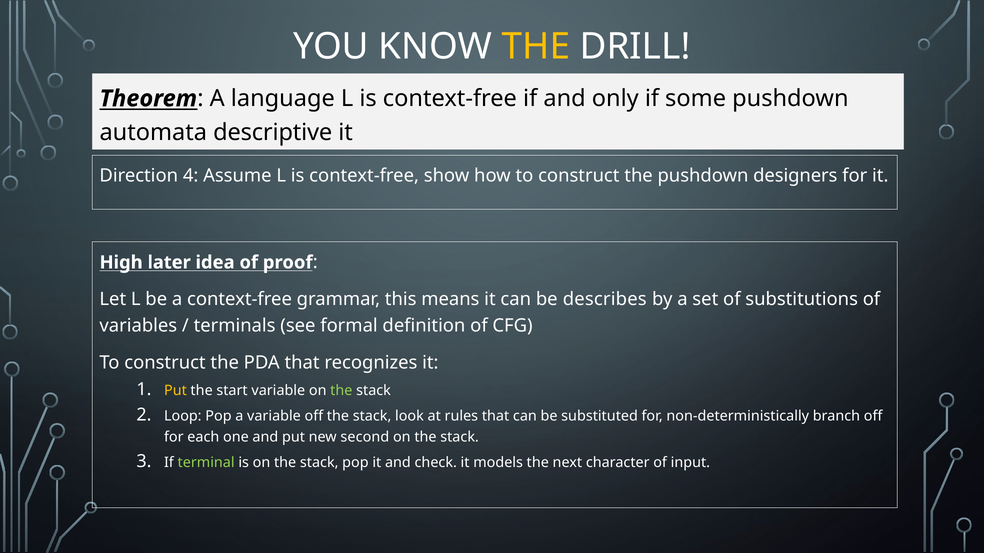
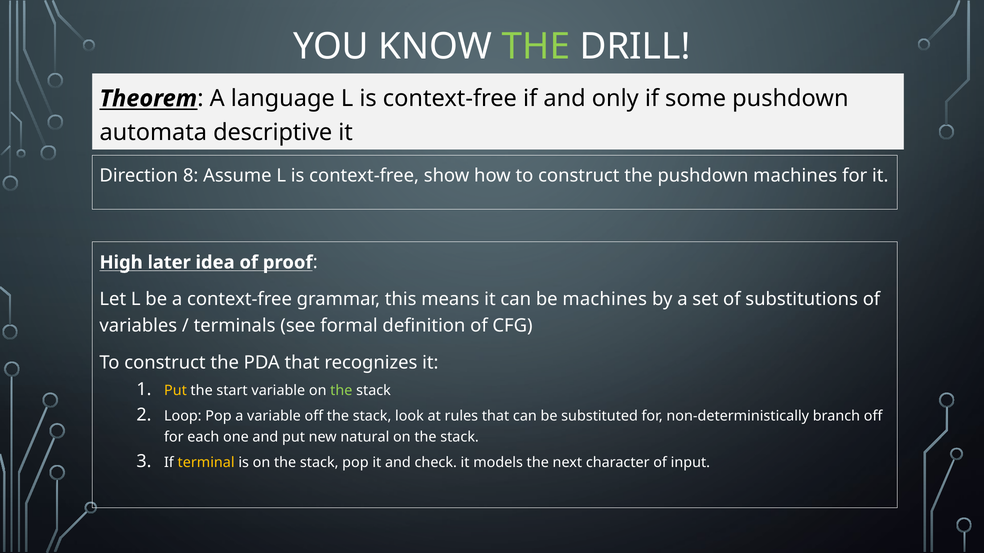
THE colour: yellow -> light green (536, 46)
4: 4 -> 8 (191, 176)
pushdown designers: designers -> machines (795, 176)
be describes: describes -> machines (605, 299)
second: second -> natural (365, 437)
terminal colour: light green -> yellow (206, 463)
